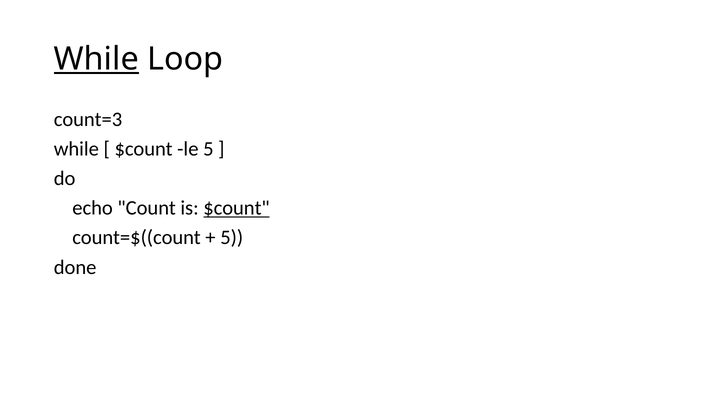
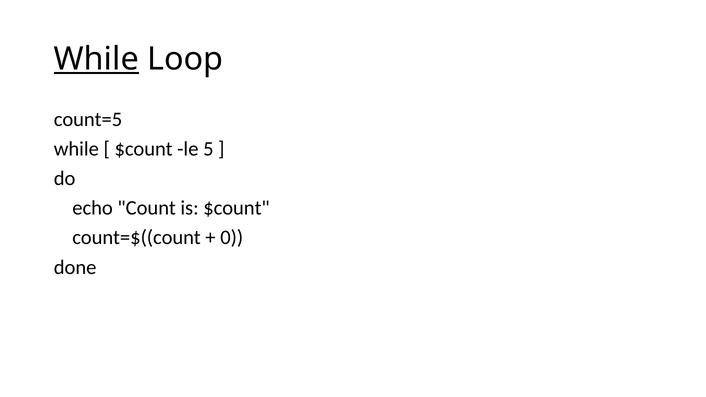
count=3: count=3 -> count=5 (88, 119)
$count underline: present -> none (237, 208)
5: 5 -> 0 (232, 238)
